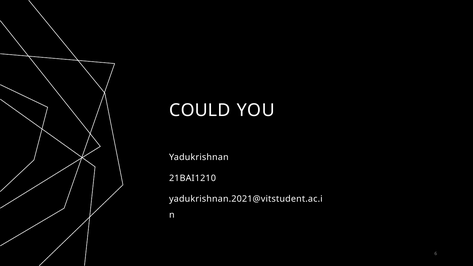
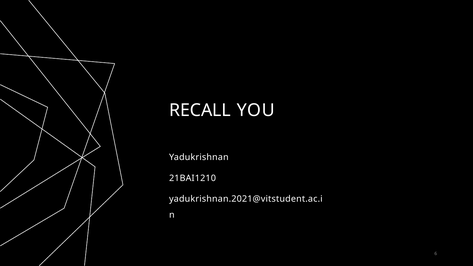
COULD: COULD -> RECALL (200, 110)
